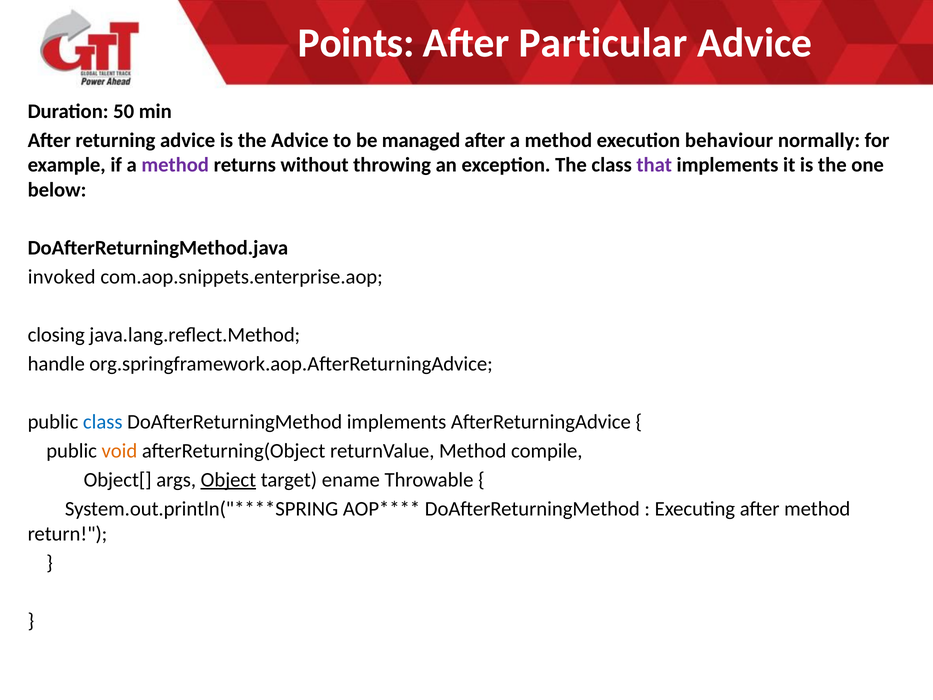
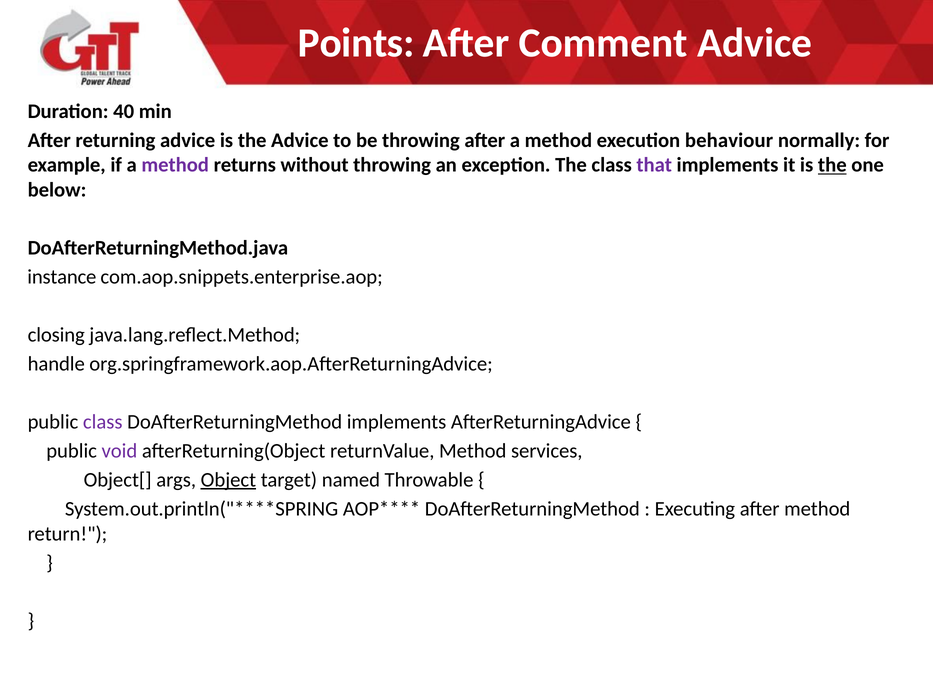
Particular: Particular -> Comment (603, 43)
50: 50 -> 40 (124, 111)
be managed: managed -> throwing (421, 140)
the underline: none -> present (832, 165)
invoked: invoked -> instance (62, 277)
class colour: blue -> purple (103, 422)
void colour: orange -> purple (119, 451)
compile: compile -> services (547, 451)
ename: ename -> named (351, 480)
